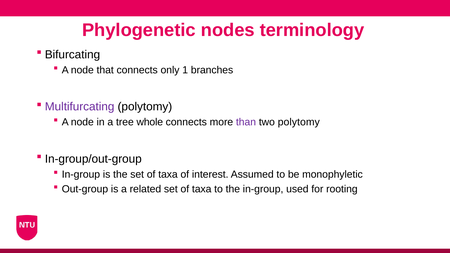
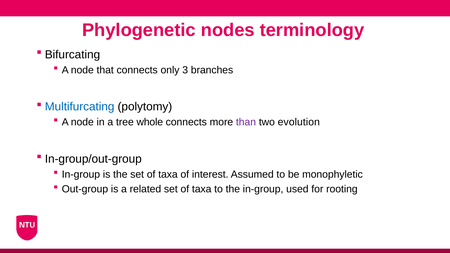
1: 1 -> 3 (185, 70)
Multifurcating colour: purple -> blue (80, 107)
two polytomy: polytomy -> evolution (299, 122)
